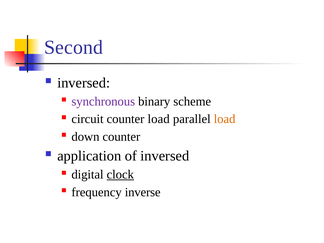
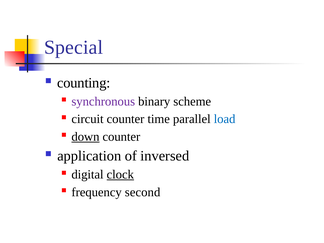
Second: Second -> Special (74, 47)
inversed: inversed -> counting (84, 83)
counter load: load -> time (159, 119)
load colour: orange -> blue (225, 119)
down underline: none -> present (85, 137)
inverse: inverse -> second (143, 192)
